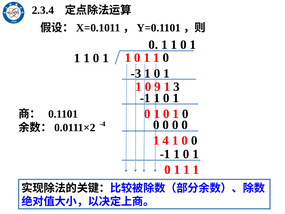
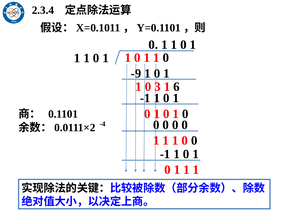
-3: -3 -> -9 (136, 73)
9: 9 -> 3 (157, 87)
3: 3 -> 6 (177, 87)
4: 4 -> 1 (166, 140)
